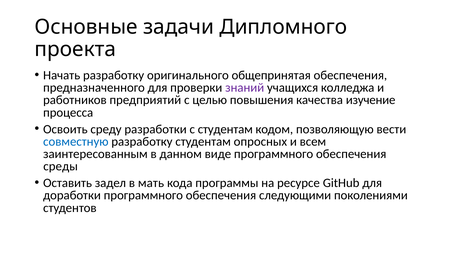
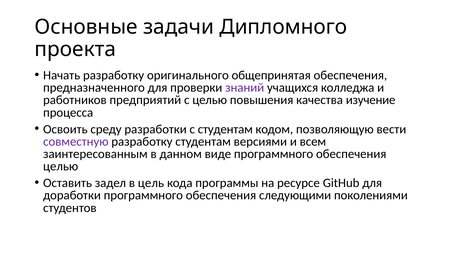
совместную colour: blue -> purple (76, 142)
опросных: опросных -> версиями (260, 142)
среды: среды -> целью (61, 167)
мать: мать -> цель (151, 183)
